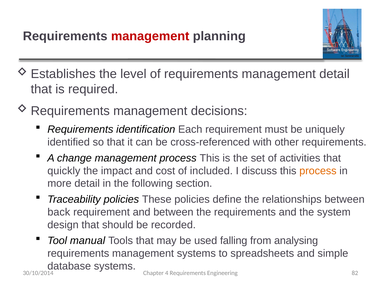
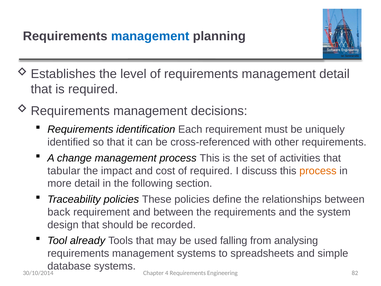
management colour: red -> blue (150, 36)
quickly: quickly -> tabular (64, 171)
of included: included -> required (211, 171)
manual: manual -> already (88, 240)
